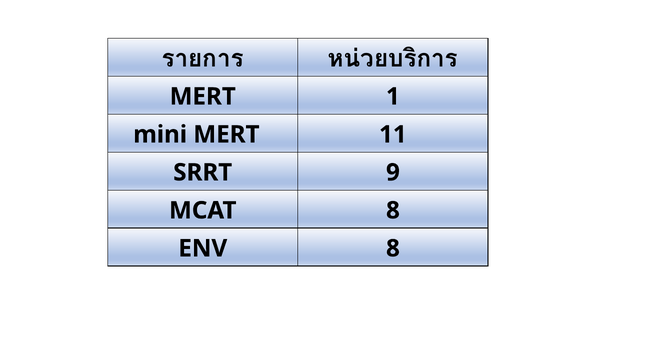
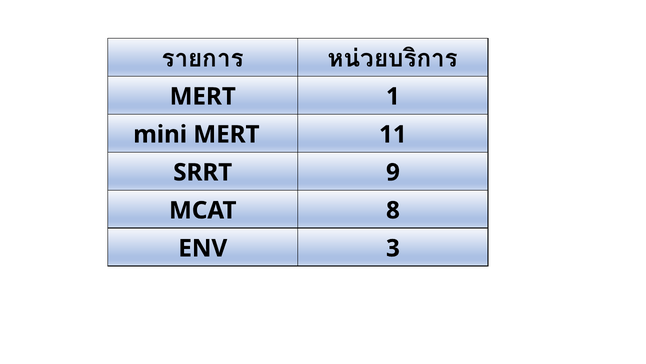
ENV 8: 8 -> 3 (393, 248)
